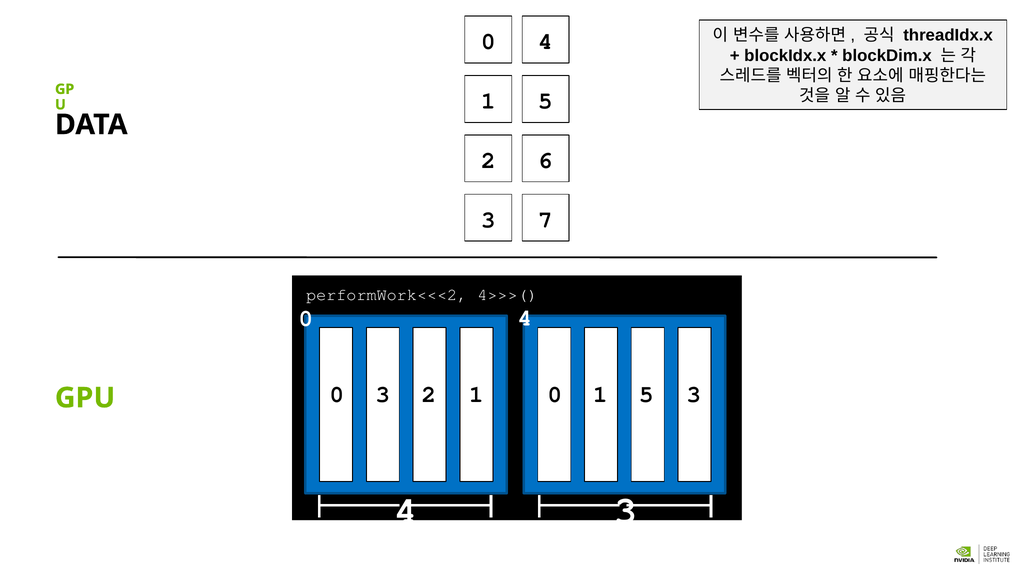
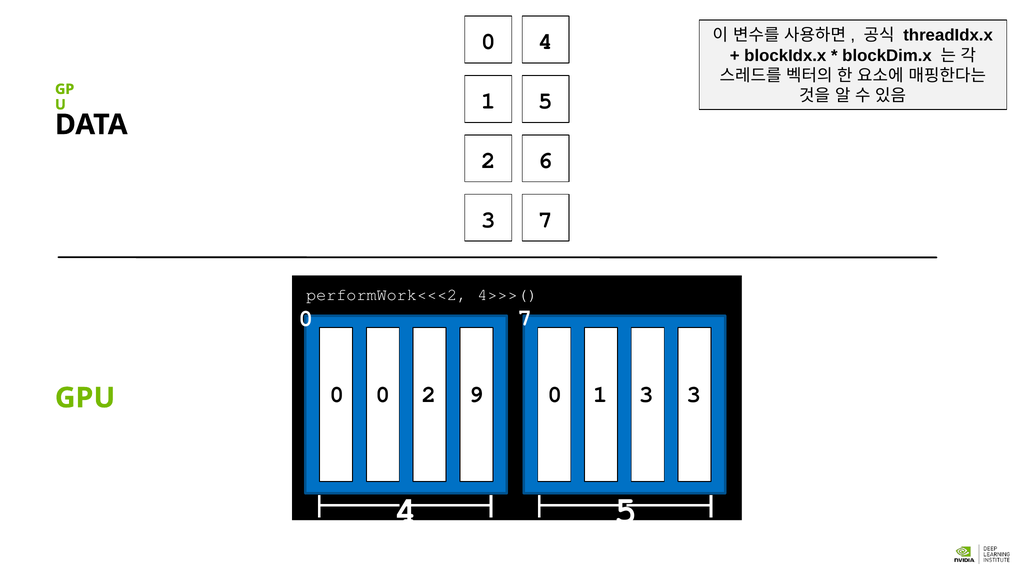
0 4: 4 -> 7 (525, 318)
0 3: 3 -> 0 (383, 395)
2 1: 1 -> 9 (476, 395)
1 5: 5 -> 3 (647, 395)
3: 3 -> 5 (626, 511)
